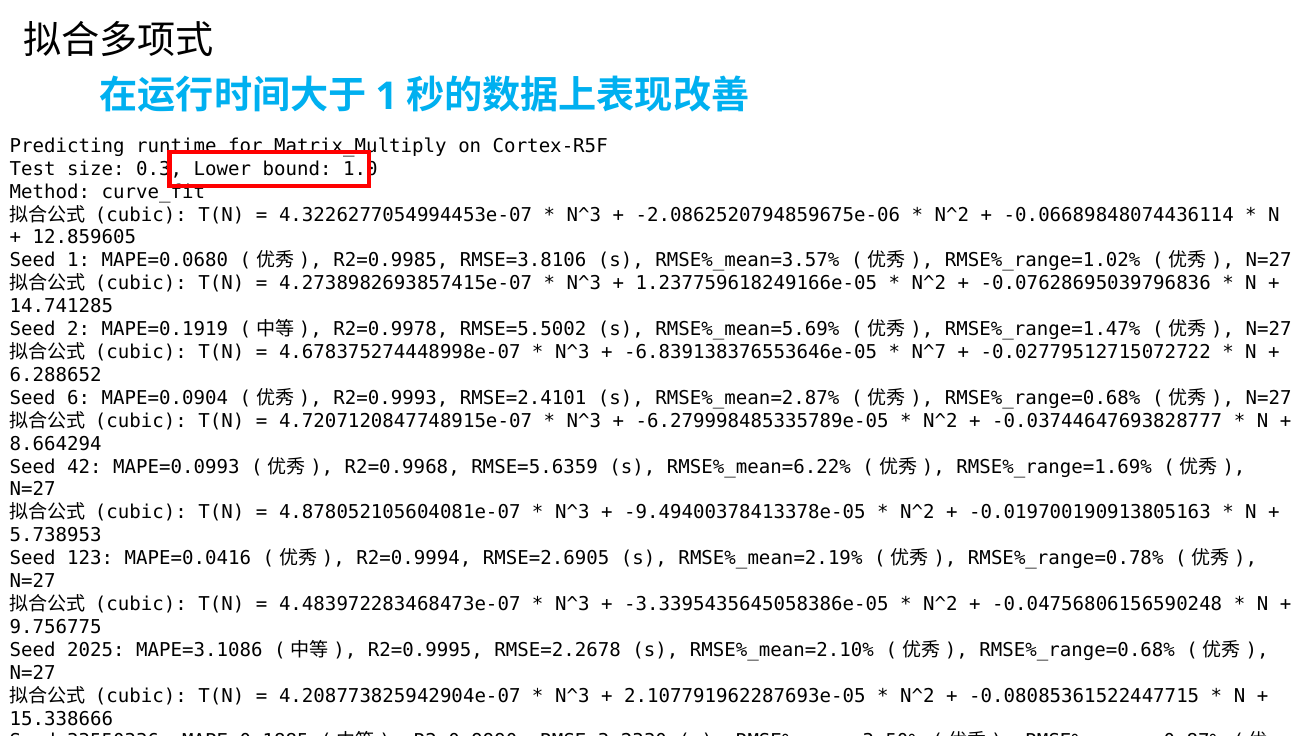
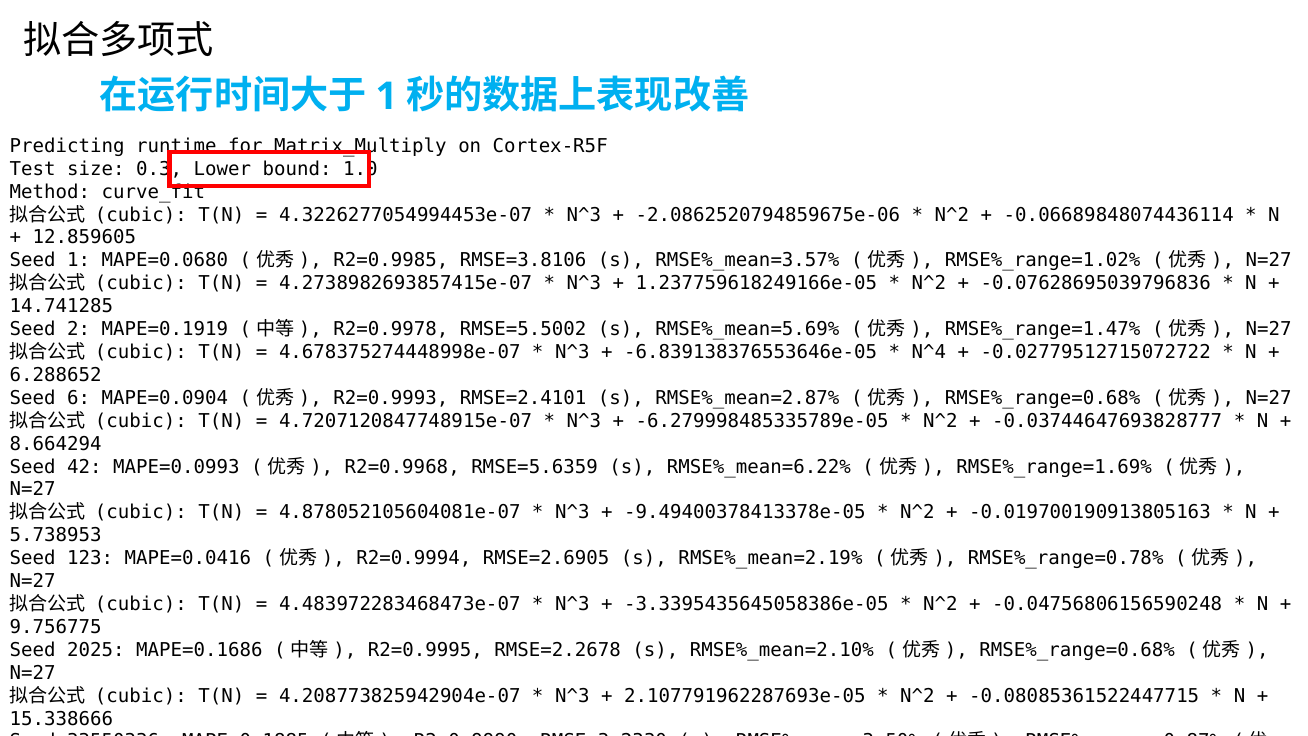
N^7: N^7 -> N^4 (929, 352)
MAPE=3.1086: MAPE=3.1086 -> MAPE=0.1686 (199, 650)
